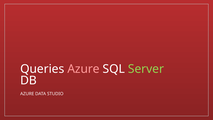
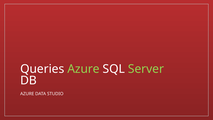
Azure colour: pink -> light green (83, 69)
